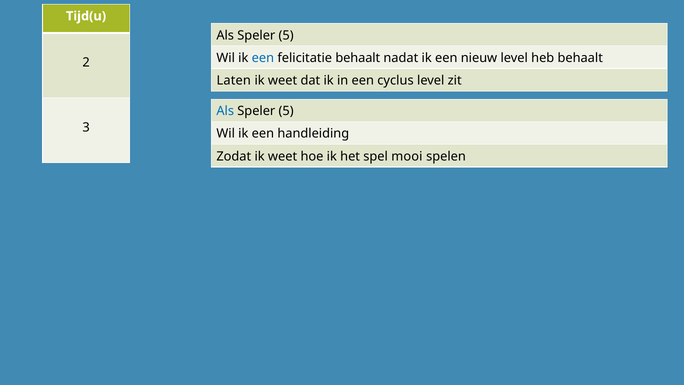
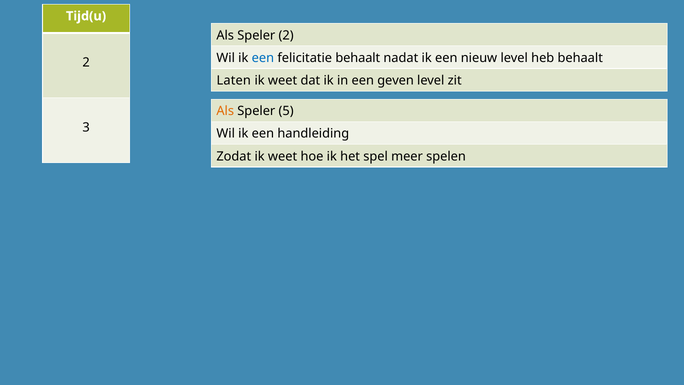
5: 5 -> 2 (286, 35)
cyclus: cyclus -> geven (396, 80)
Als colour: blue -> orange (225, 111)
mooi: mooi -> meer (407, 156)
